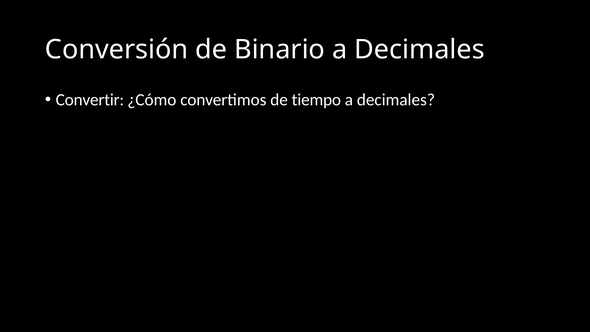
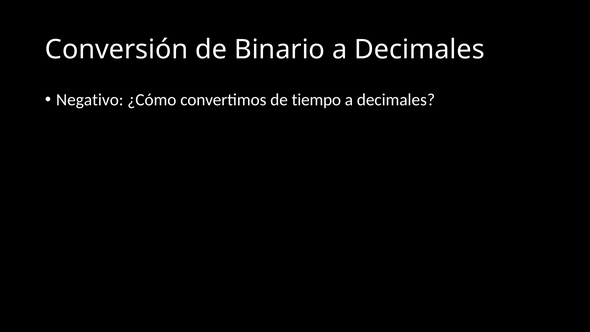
Convertir: Convertir -> Negativo (90, 100)
